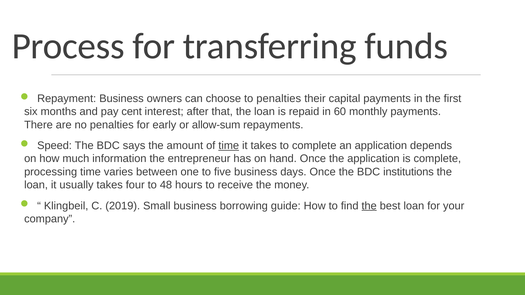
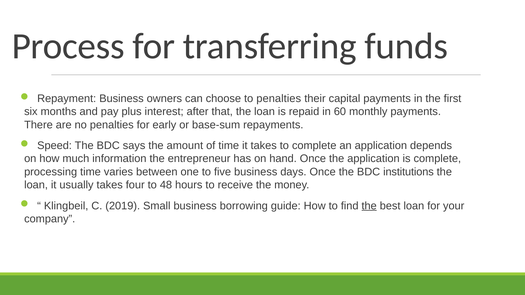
cent: cent -> plus (132, 112)
allow-sum: allow-sum -> base-sum (216, 125)
time underline: present -> none (229, 146)
